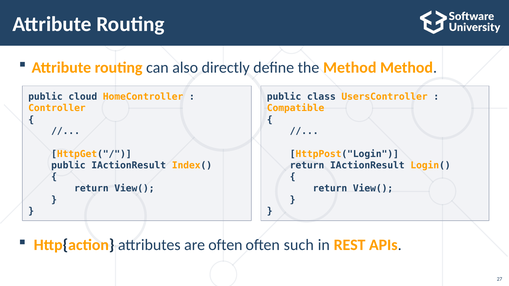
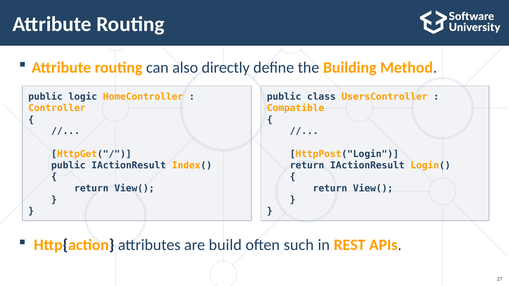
the Method: Method -> Building (350, 68)
cloud: cloud -> logic (83, 97)
are often: often -> build (225, 245)
